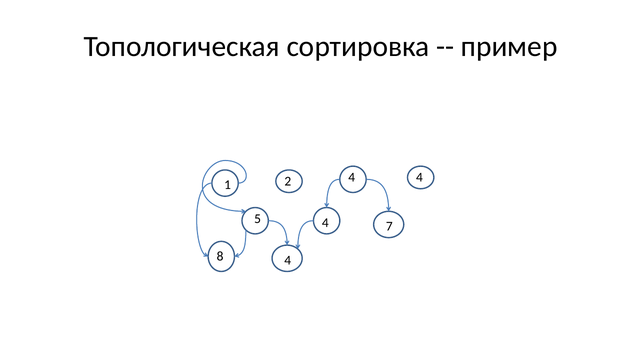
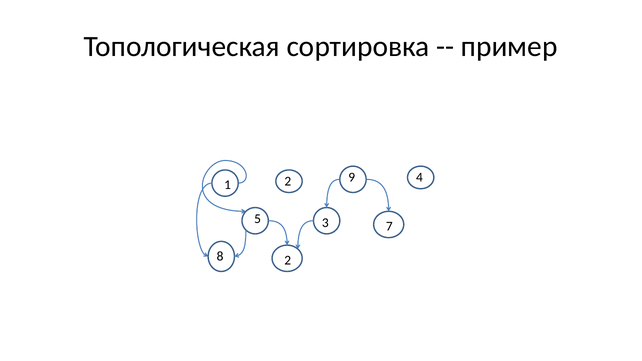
2 4: 4 -> 9 (352, 178)
5 4: 4 -> 3 (325, 223)
8 4: 4 -> 2 (288, 260)
